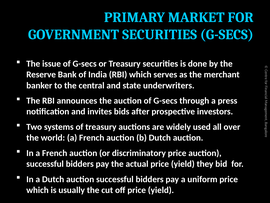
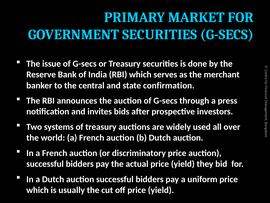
underwriters: underwriters -> confirmation (169, 85)
